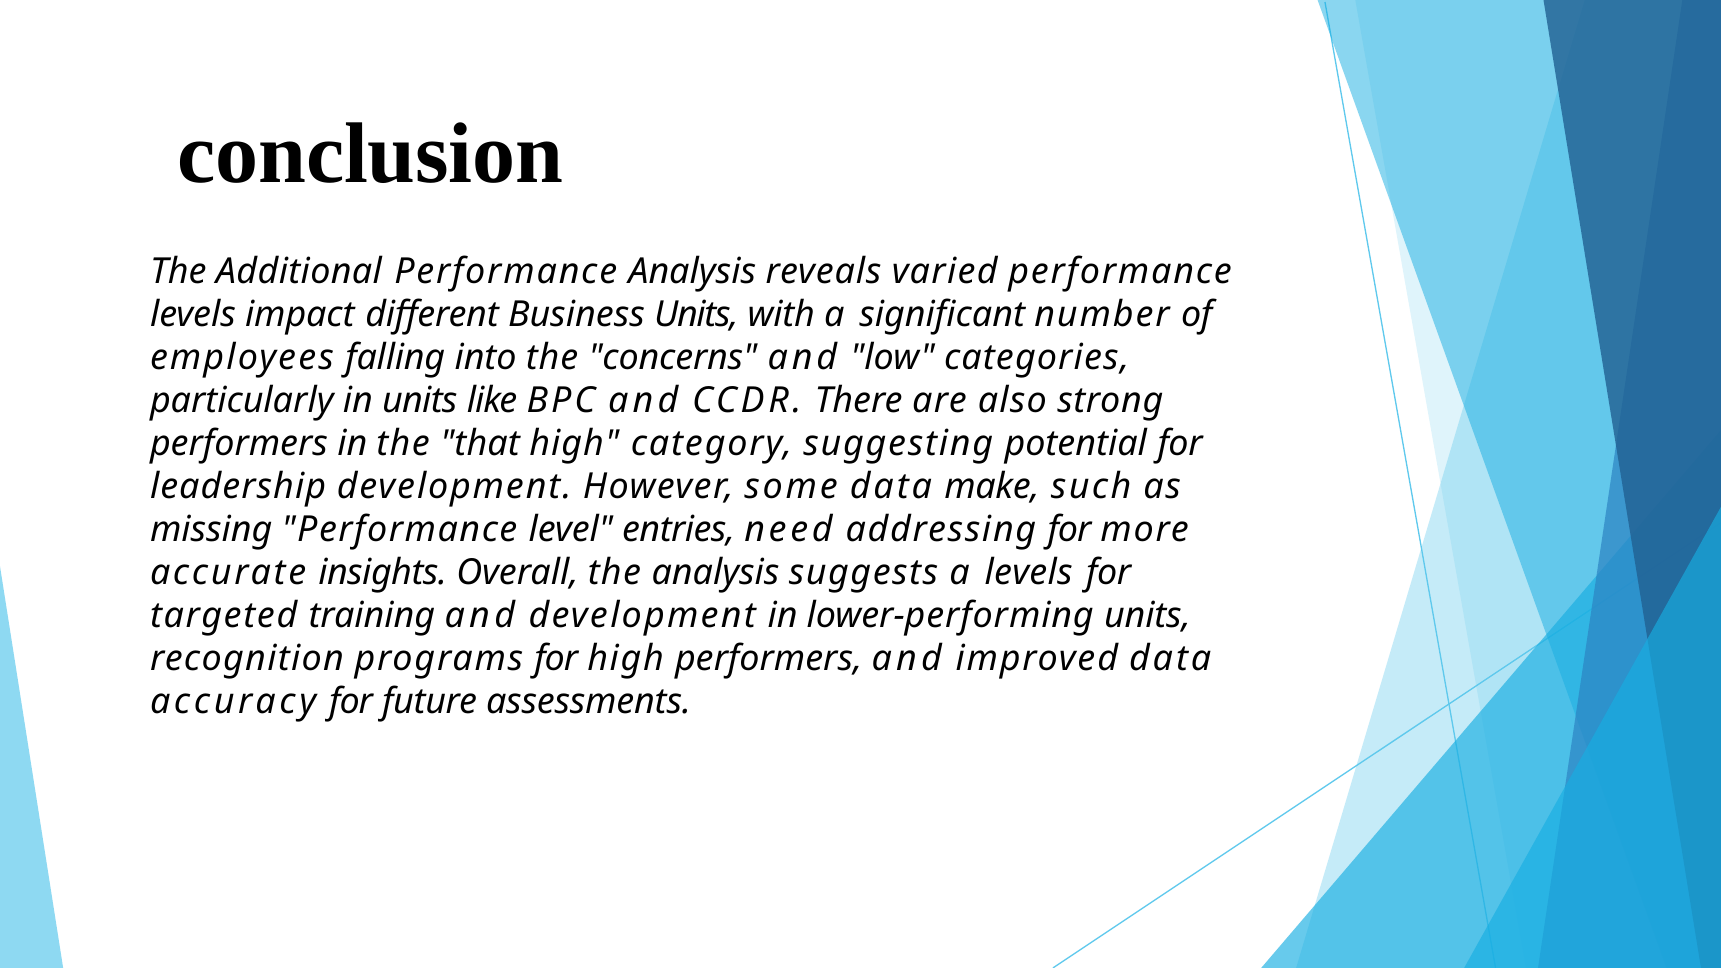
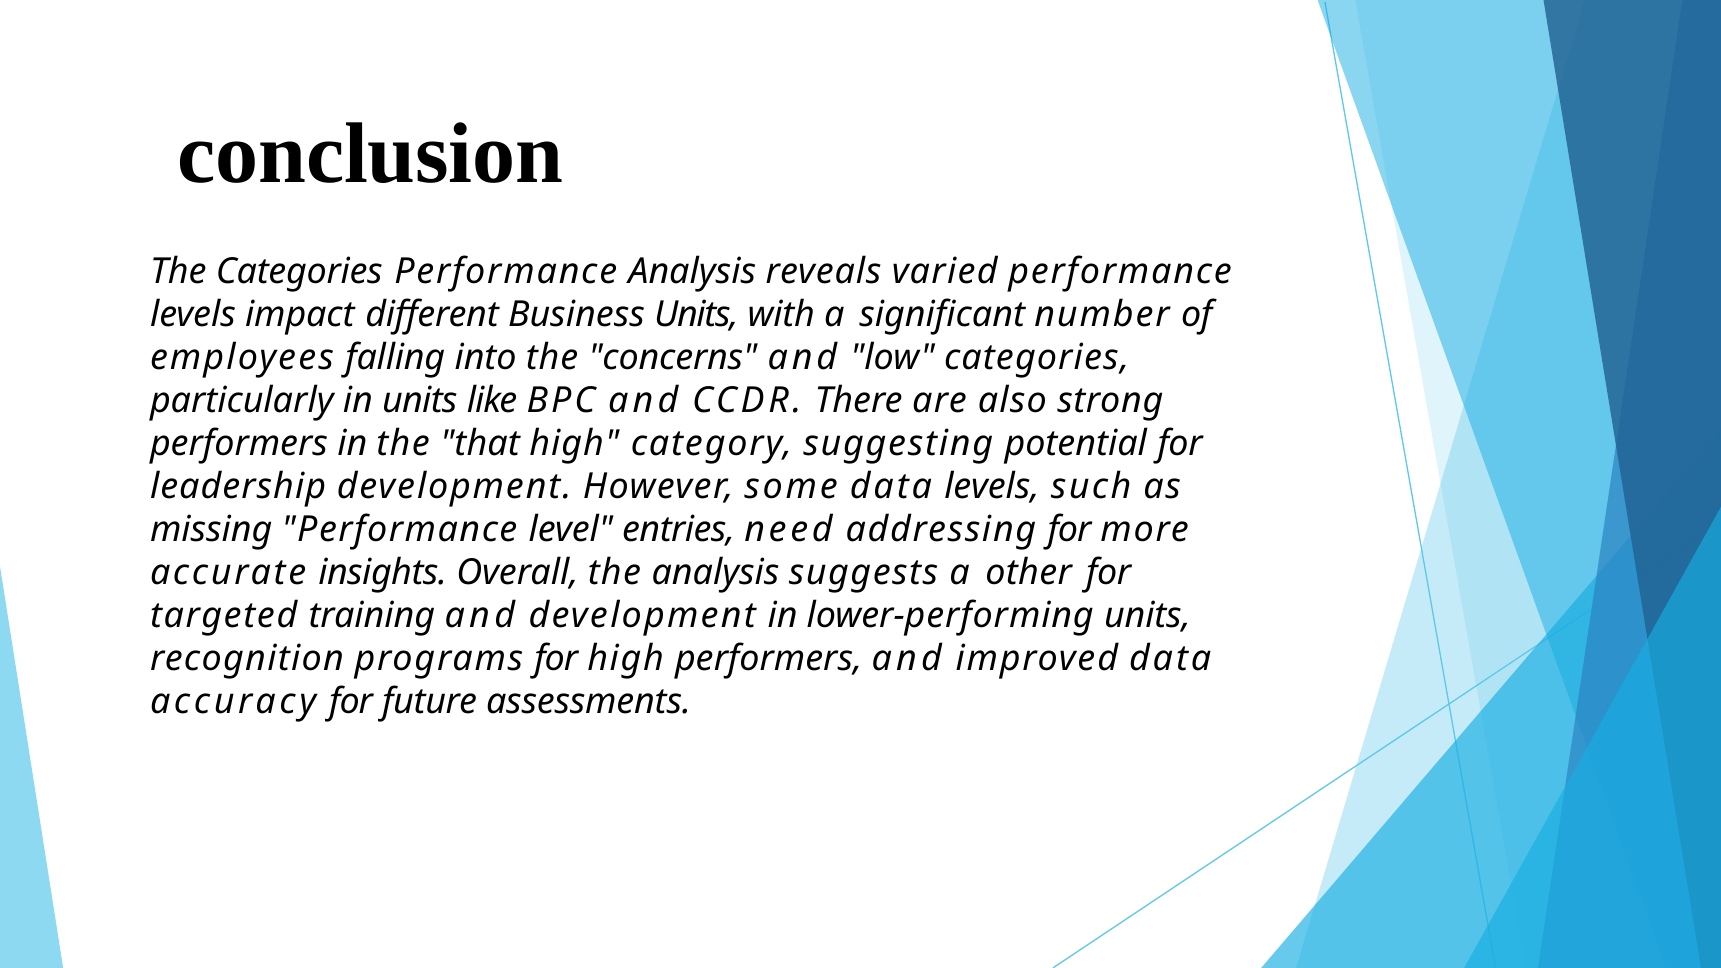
The Additional: Additional -> Categories (299, 271)
data make: make -> levels (992, 487)
a levels: levels -> other (1029, 573)
